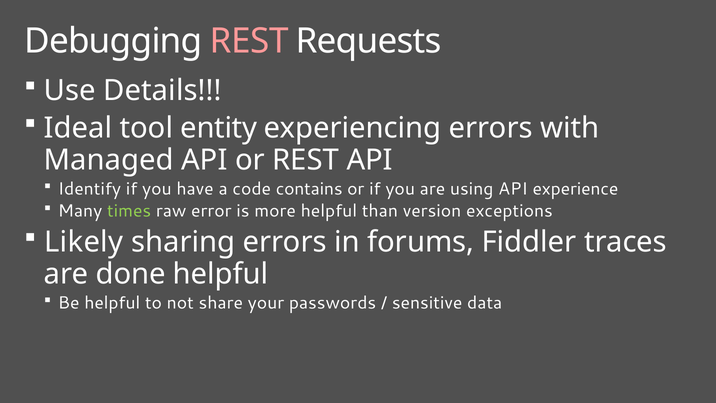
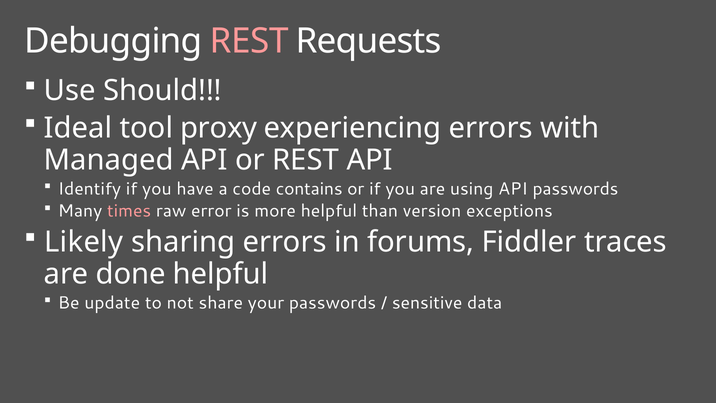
Details: Details -> Should (163, 91)
entity: entity -> proxy (219, 128)
API experience: experience -> passwords (575, 189)
times colour: light green -> pink (129, 211)
Be helpful: helpful -> update (112, 302)
